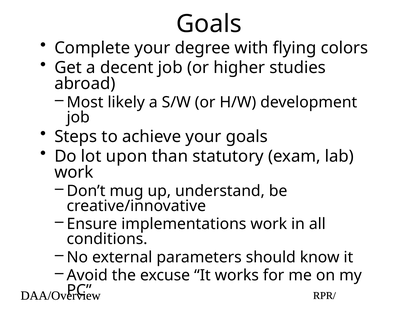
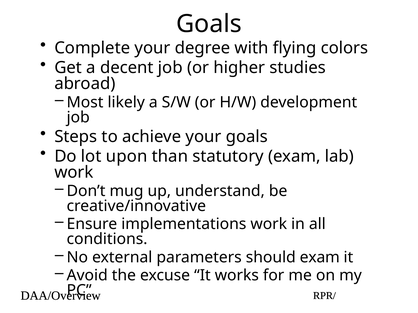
should know: know -> exam (320, 258)
